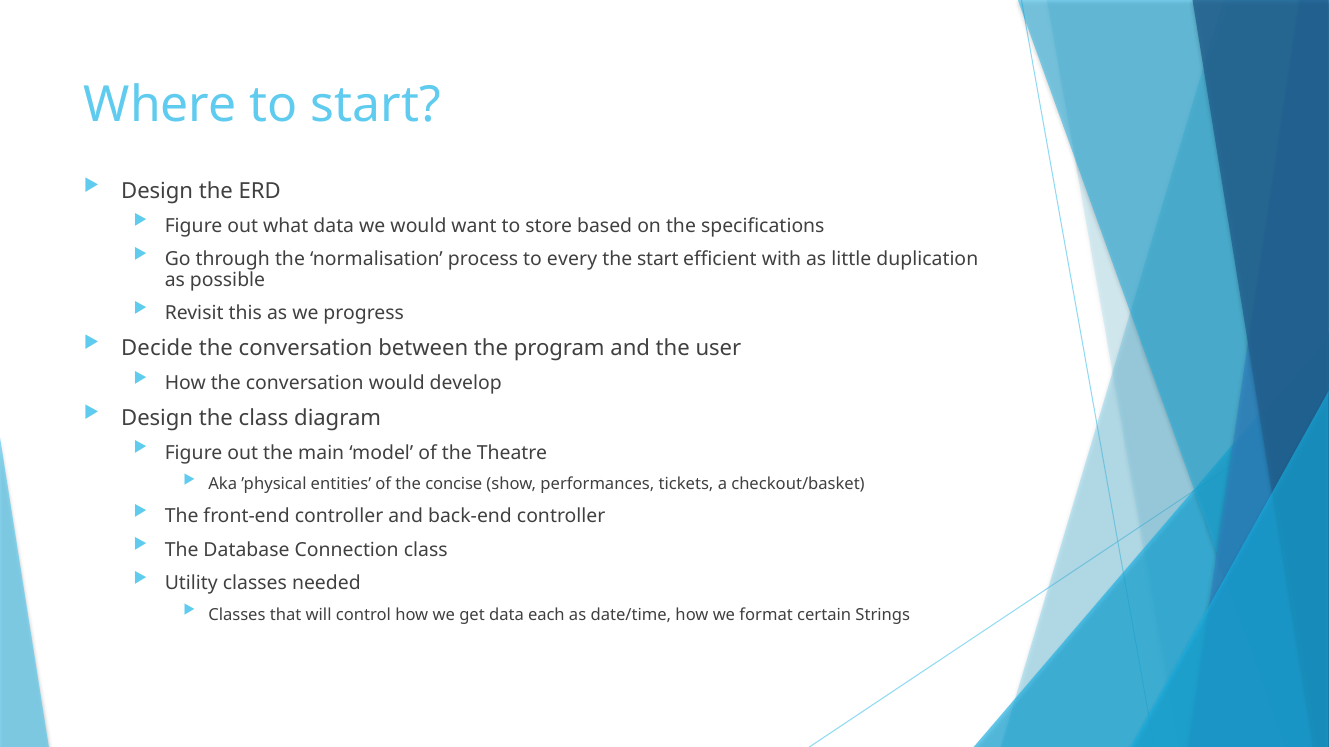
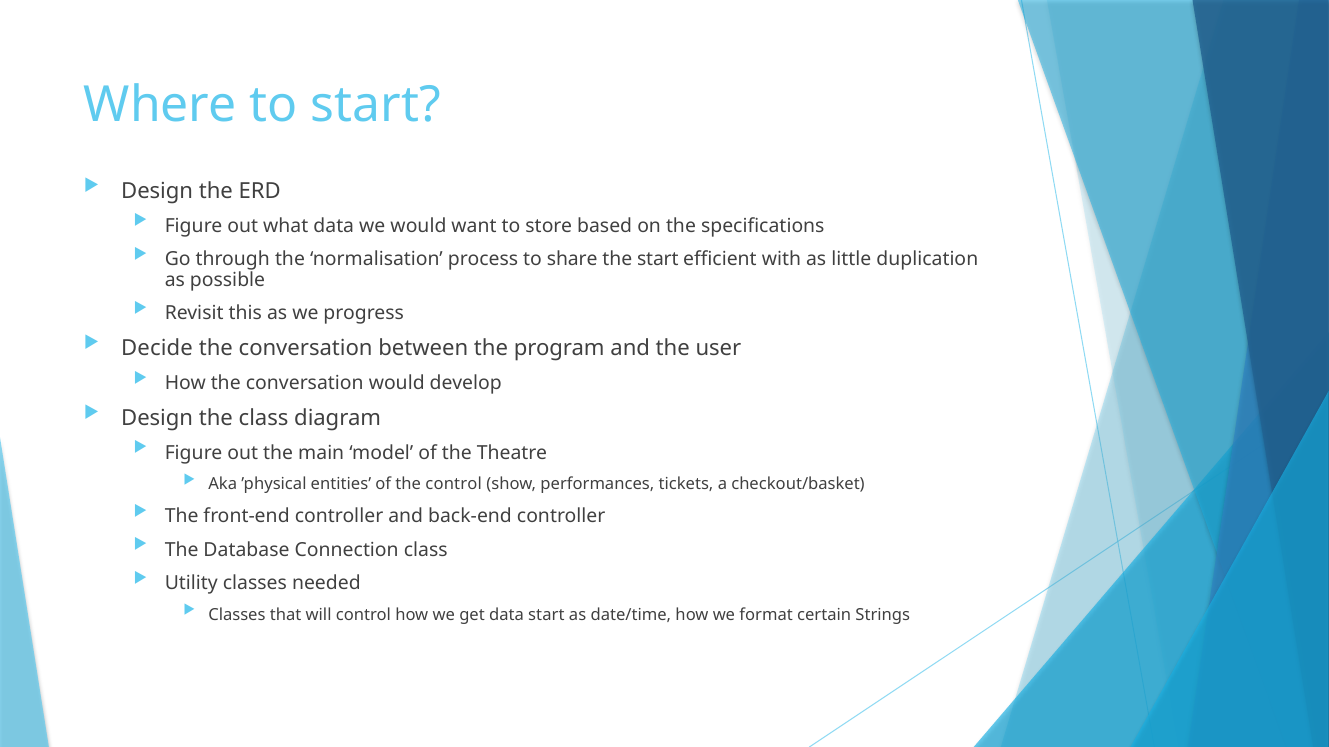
every: every -> share (572, 259)
the concise: concise -> control (454, 485)
data each: each -> start (546, 615)
